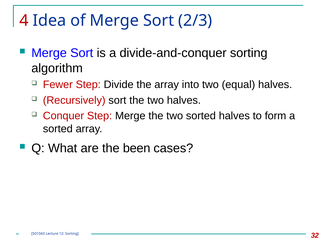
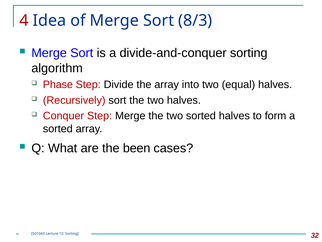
2/3: 2/3 -> 8/3 (195, 20)
Fewer: Fewer -> Phase (58, 84)
